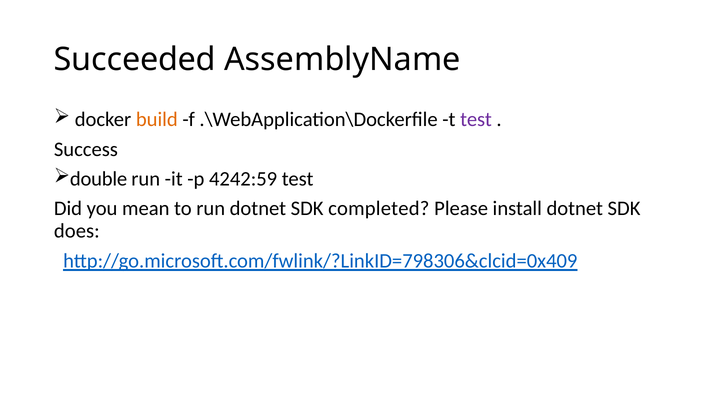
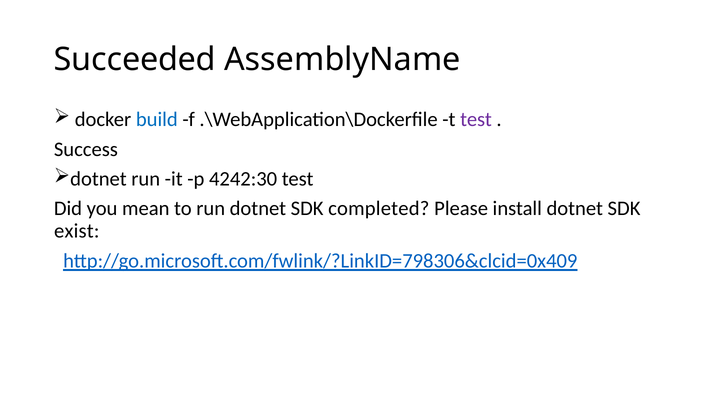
build colour: orange -> blue (157, 120)
double: double -> dotnet (98, 179)
4242:59: 4242:59 -> 4242:30 (243, 179)
does: does -> exist (77, 231)
